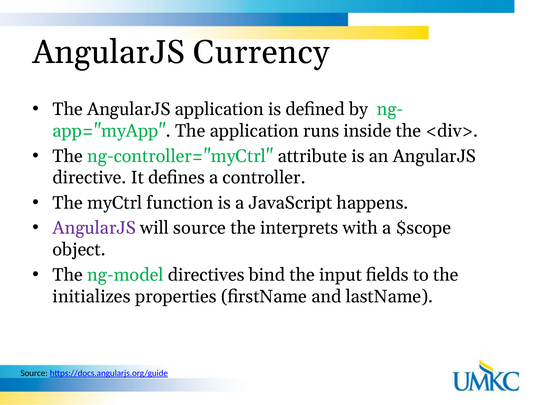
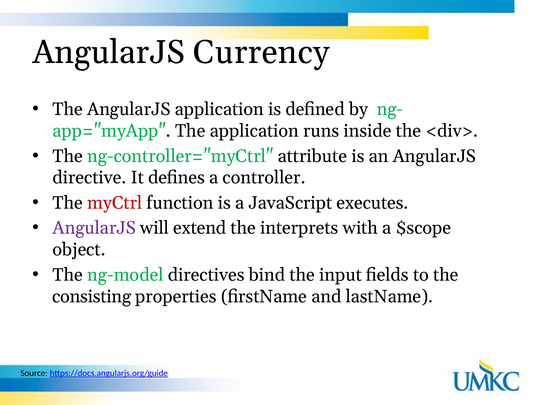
myCtrl colour: black -> red (115, 203)
happens: happens -> executes (373, 203)
will source: source -> extend (200, 228)
initializes: initializes -> consisting (92, 296)
